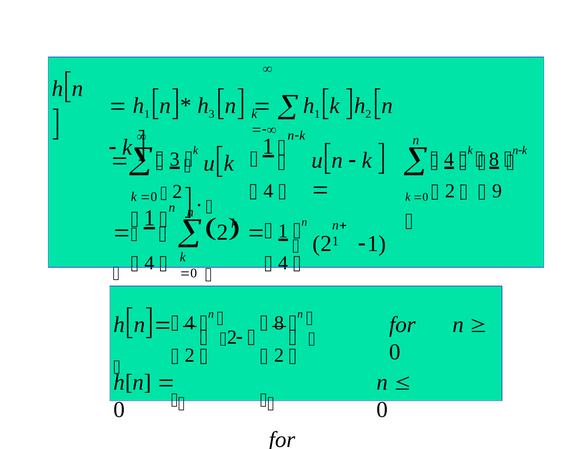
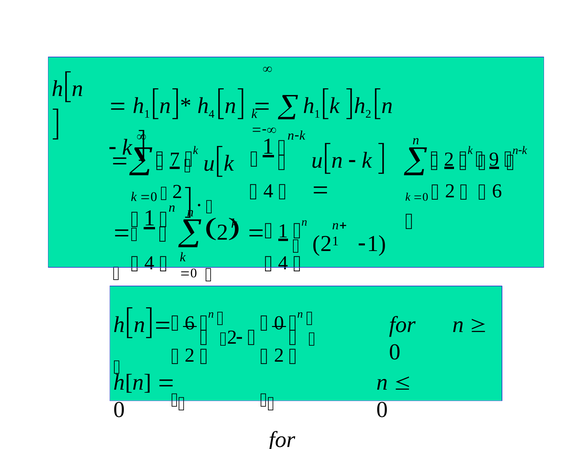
3: 3 -> 4 (212, 114)
3: 3 -> 7 (175, 159)
4: 4 -> 2 (449, 159)
8: 8 -> 9 (494, 159)
9: 9 -> 6 (497, 191)
4: 4 -> 6 (190, 323)
8: 8 -> 0 (279, 323)
